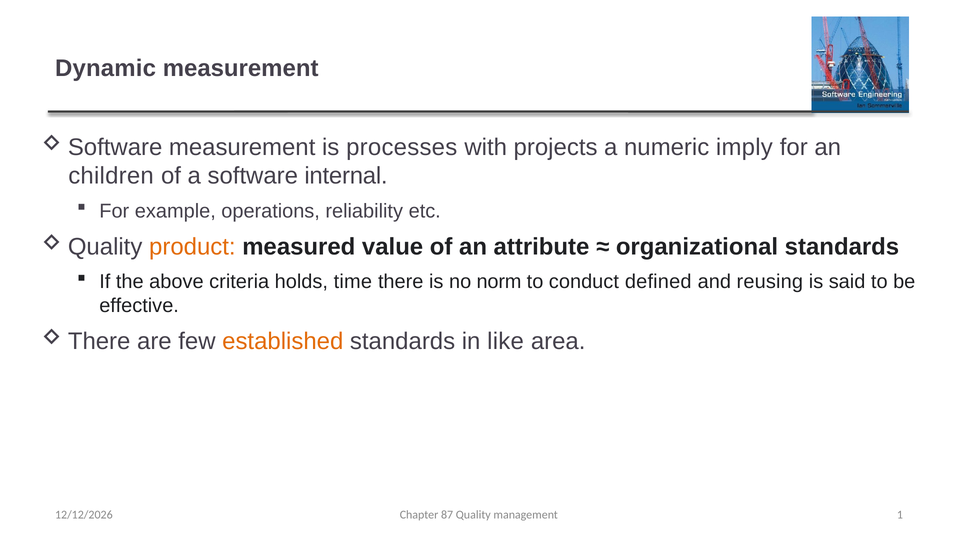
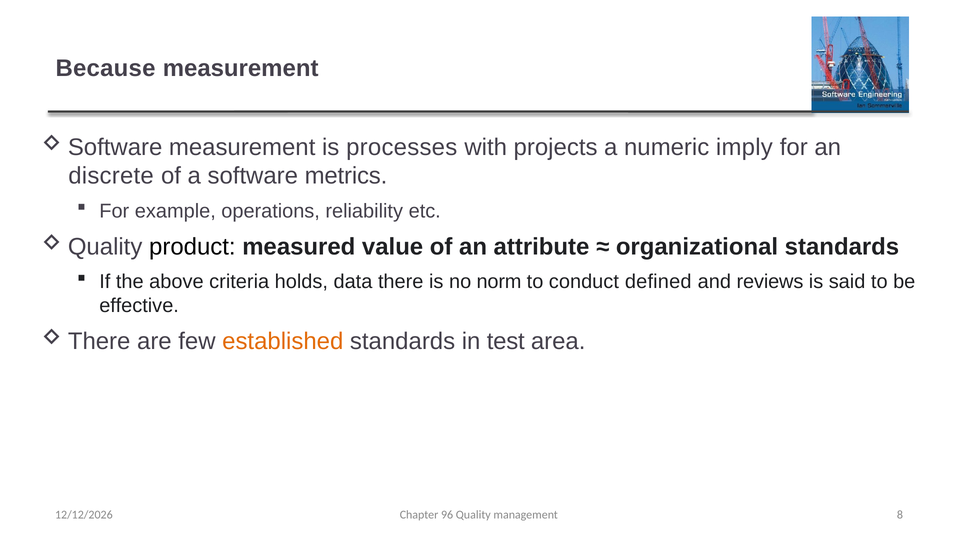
Dynamic: Dynamic -> Because (105, 68)
children: children -> discrete (111, 176)
internal: internal -> metrics (346, 176)
product colour: orange -> black (192, 247)
time: time -> data (353, 282)
reusing: reusing -> reviews (770, 282)
like: like -> test (506, 341)
87: 87 -> 96 (447, 515)
1: 1 -> 8 (900, 514)
